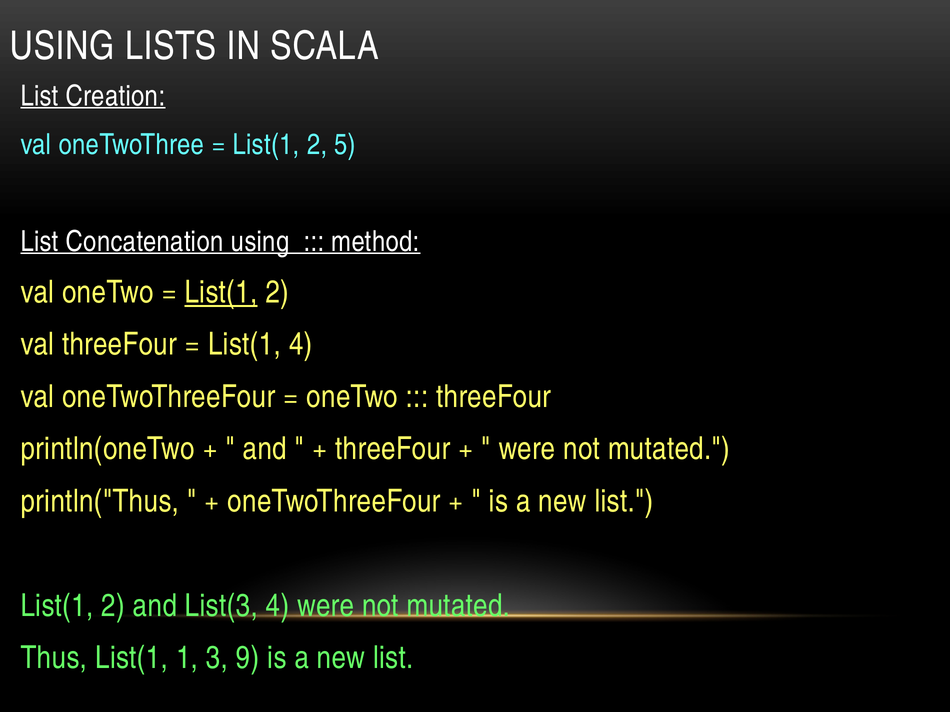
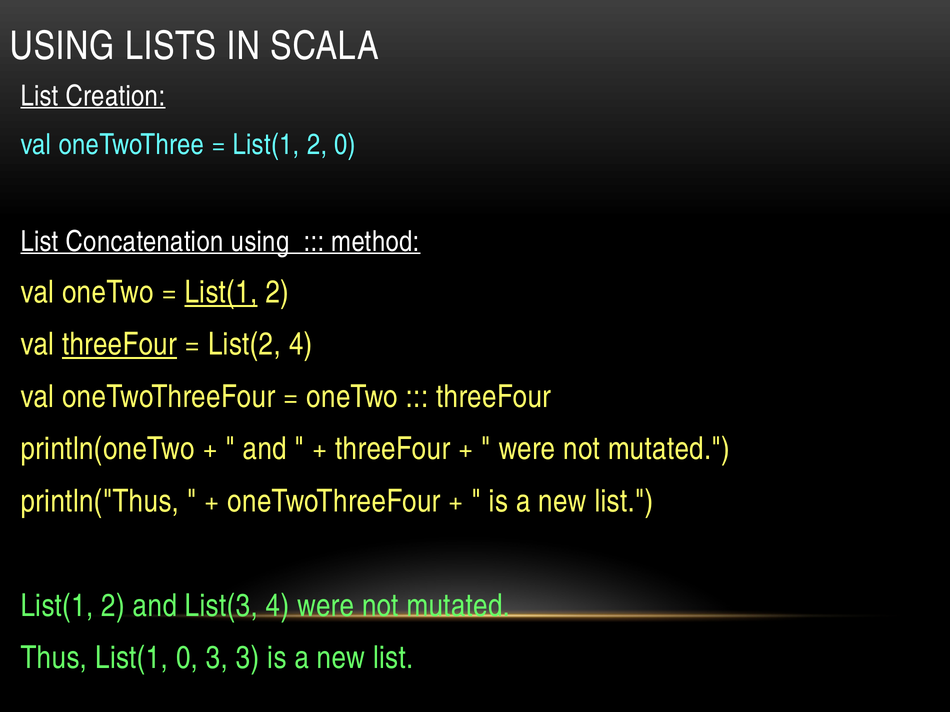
2 5: 5 -> 0 (345, 145)
threeFour underline: none -> present (119, 345)
List(1: List(1 -> List(2 (245, 345)
List(1 1: 1 -> 0 (187, 658)
3 9: 9 -> 3 (248, 658)
